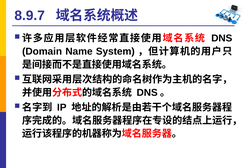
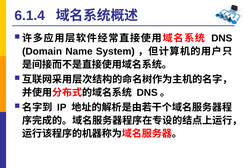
8.9.7: 8.9.7 -> 6.1.4 (30, 16)
